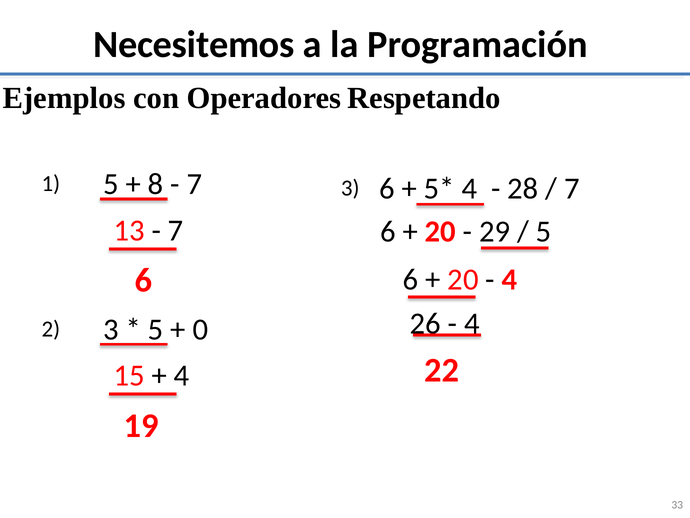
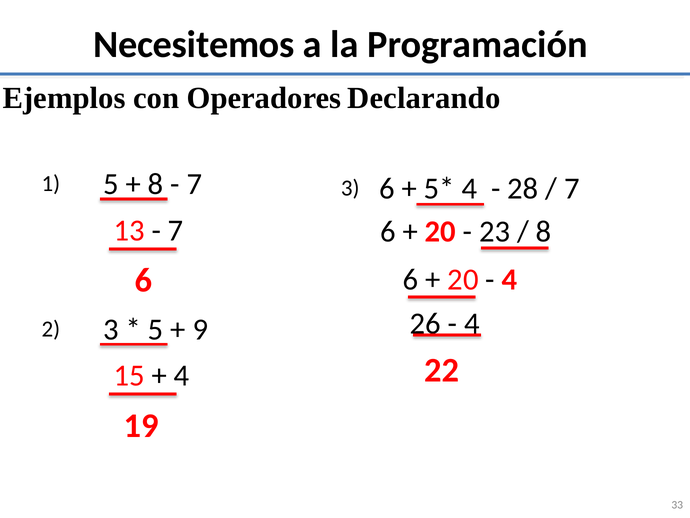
Respetando: Respetando -> Declarando (424, 98)
29: 29 -> 23 (495, 231)
5: 5 -> 8 (544, 231)
0: 0 -> 9 (200, 329)
